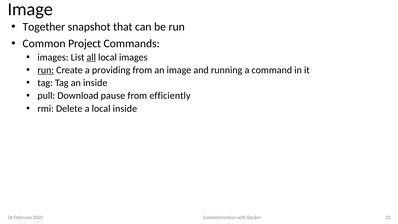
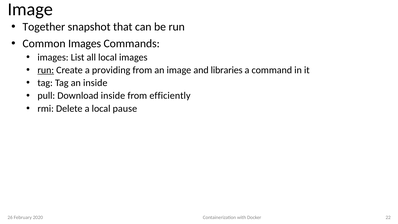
Common Project: Project -> Images (85, 43)
all underline: present -> none (91, 57)
running: running -> libraries (227, 70)
Download pause: pause -> inside (113, 96)
local inside: inside -> pause (125, 108)
